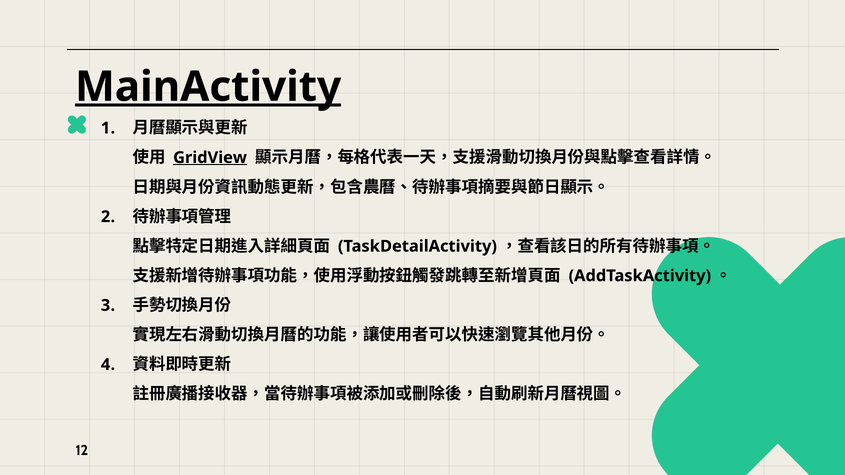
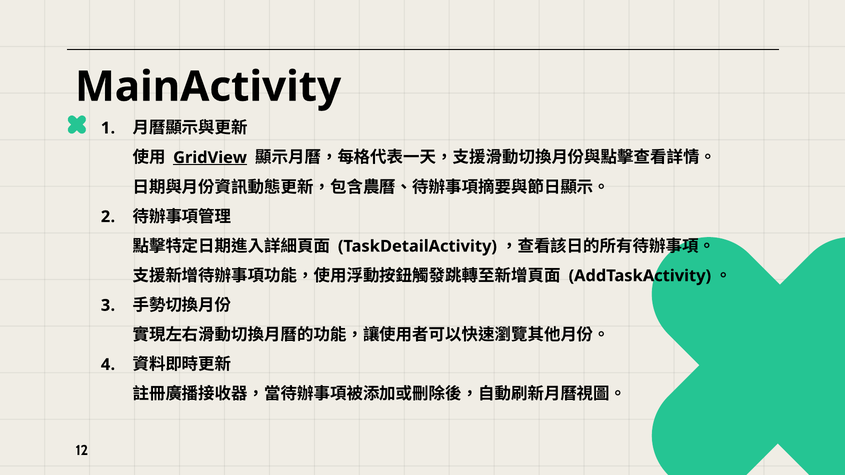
MainActivity underline: present -> none (208, 87)
